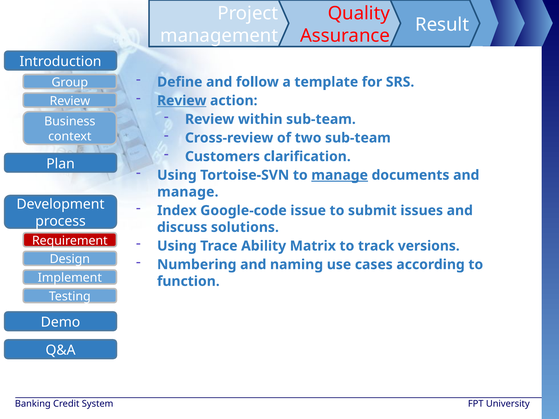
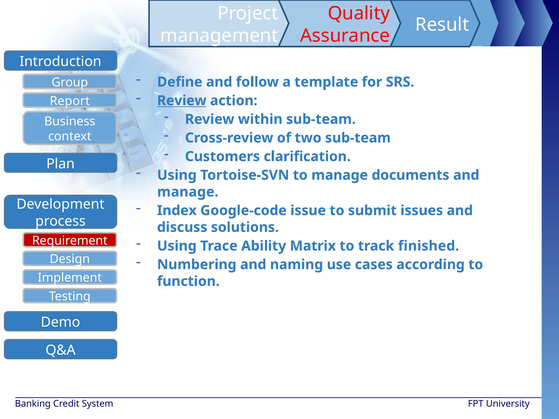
Review: Review -> Report (70, 101)
manage underline: present -> none (340, 175)
versions: versions -> finished (429, 246)
